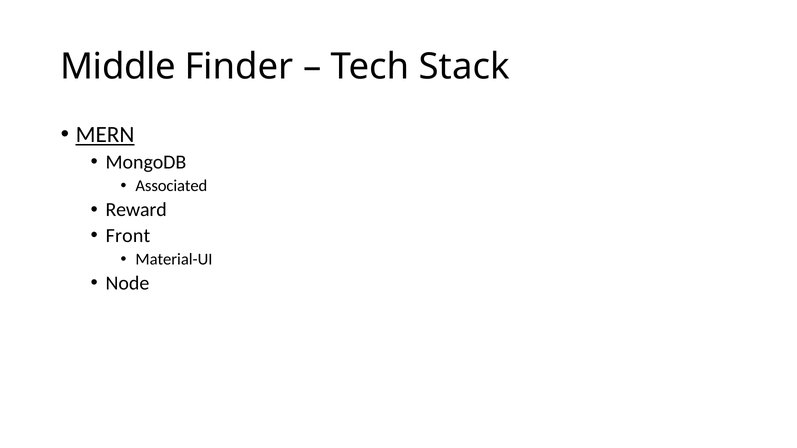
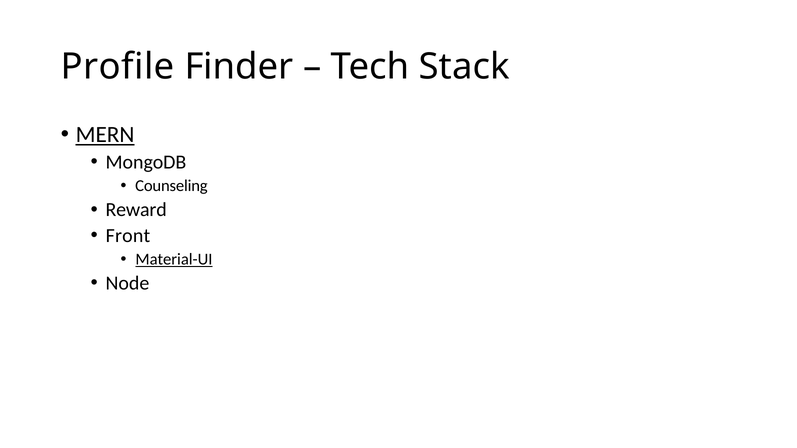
Middle: Middle -> Profile (118, 67)
Associated: Associated -> Counseling (171, 186)
Material-UI underline: none -> present (174, 259)
